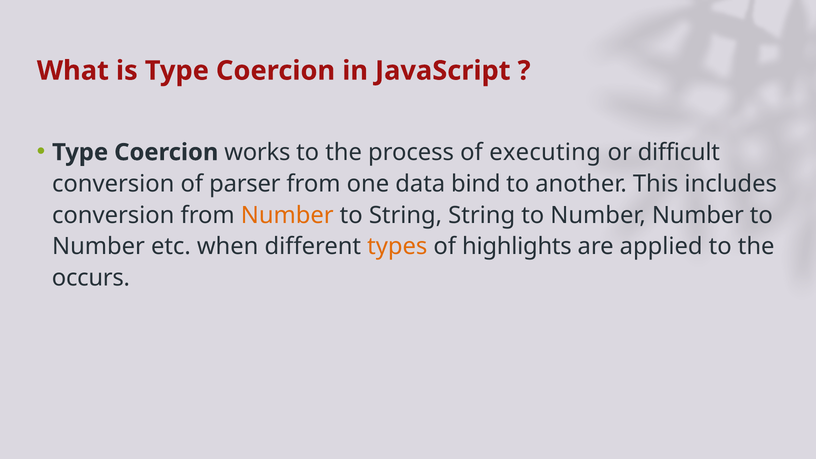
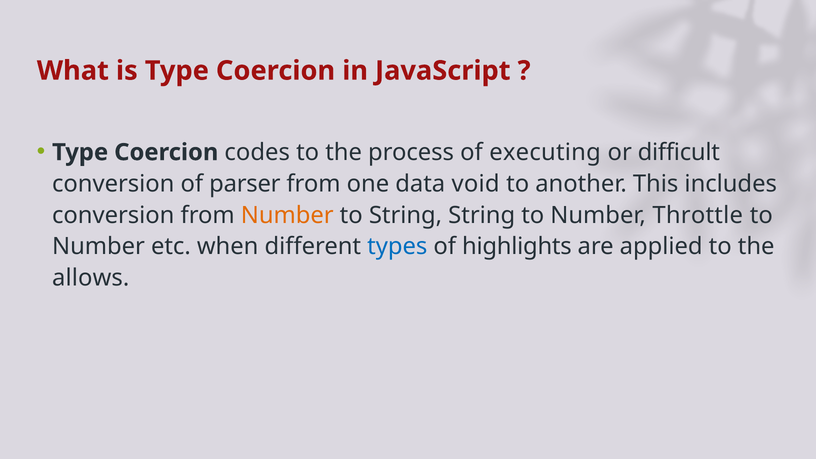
works: works -> codes (257, 152)
bind: bind -> void (476, 184)
Number Number: Number -> Throttle (698, 215)
types colour: orange -> blue (397, 247)
occurs: occurs -> allows (91, 278)
